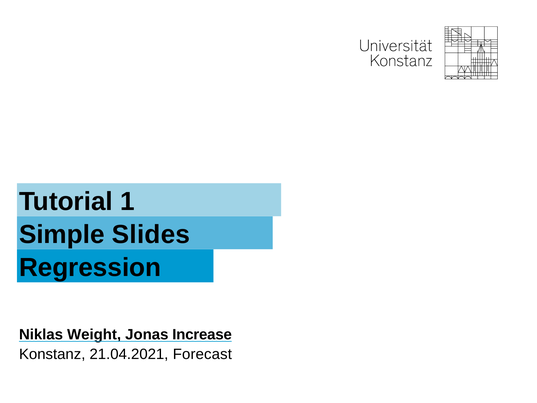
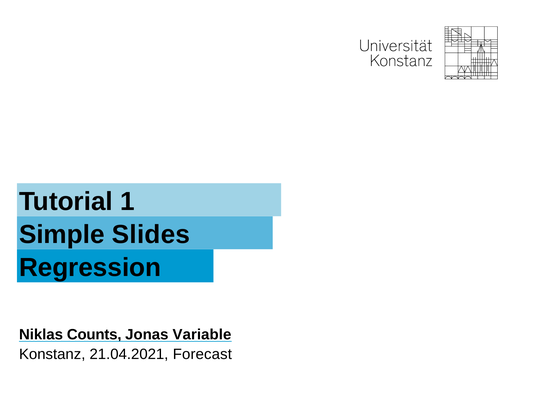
Weight: Weight -> Counts (94, 334)
Increase: Increase -> Variable (202, 334)
